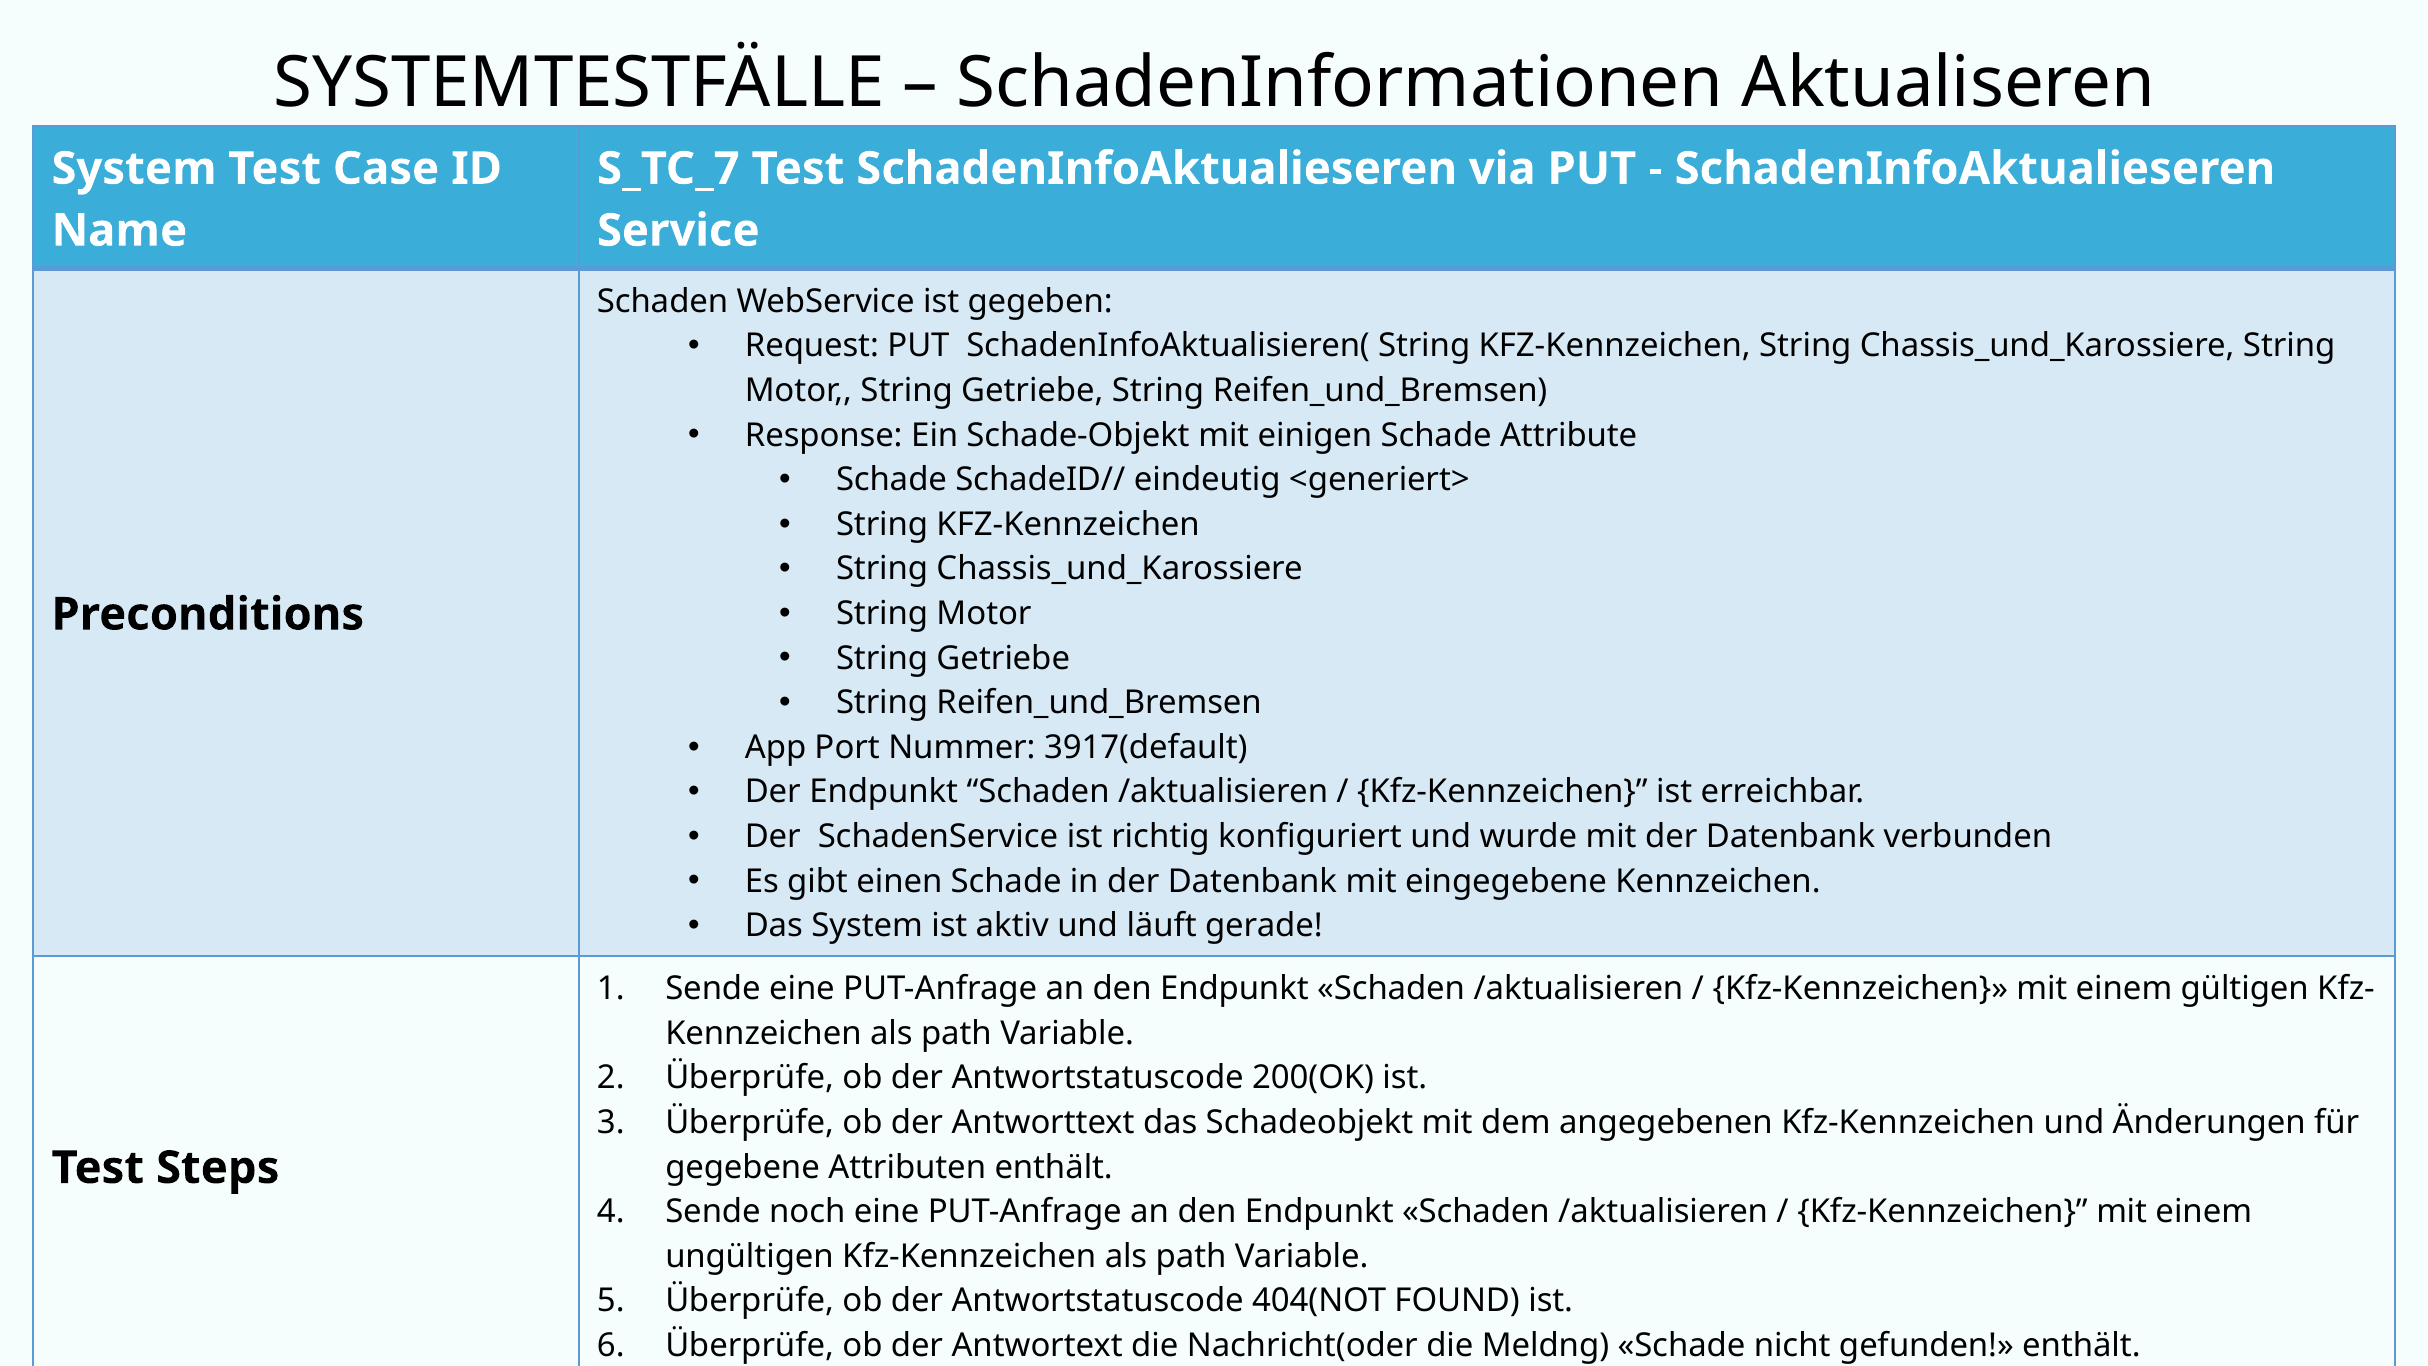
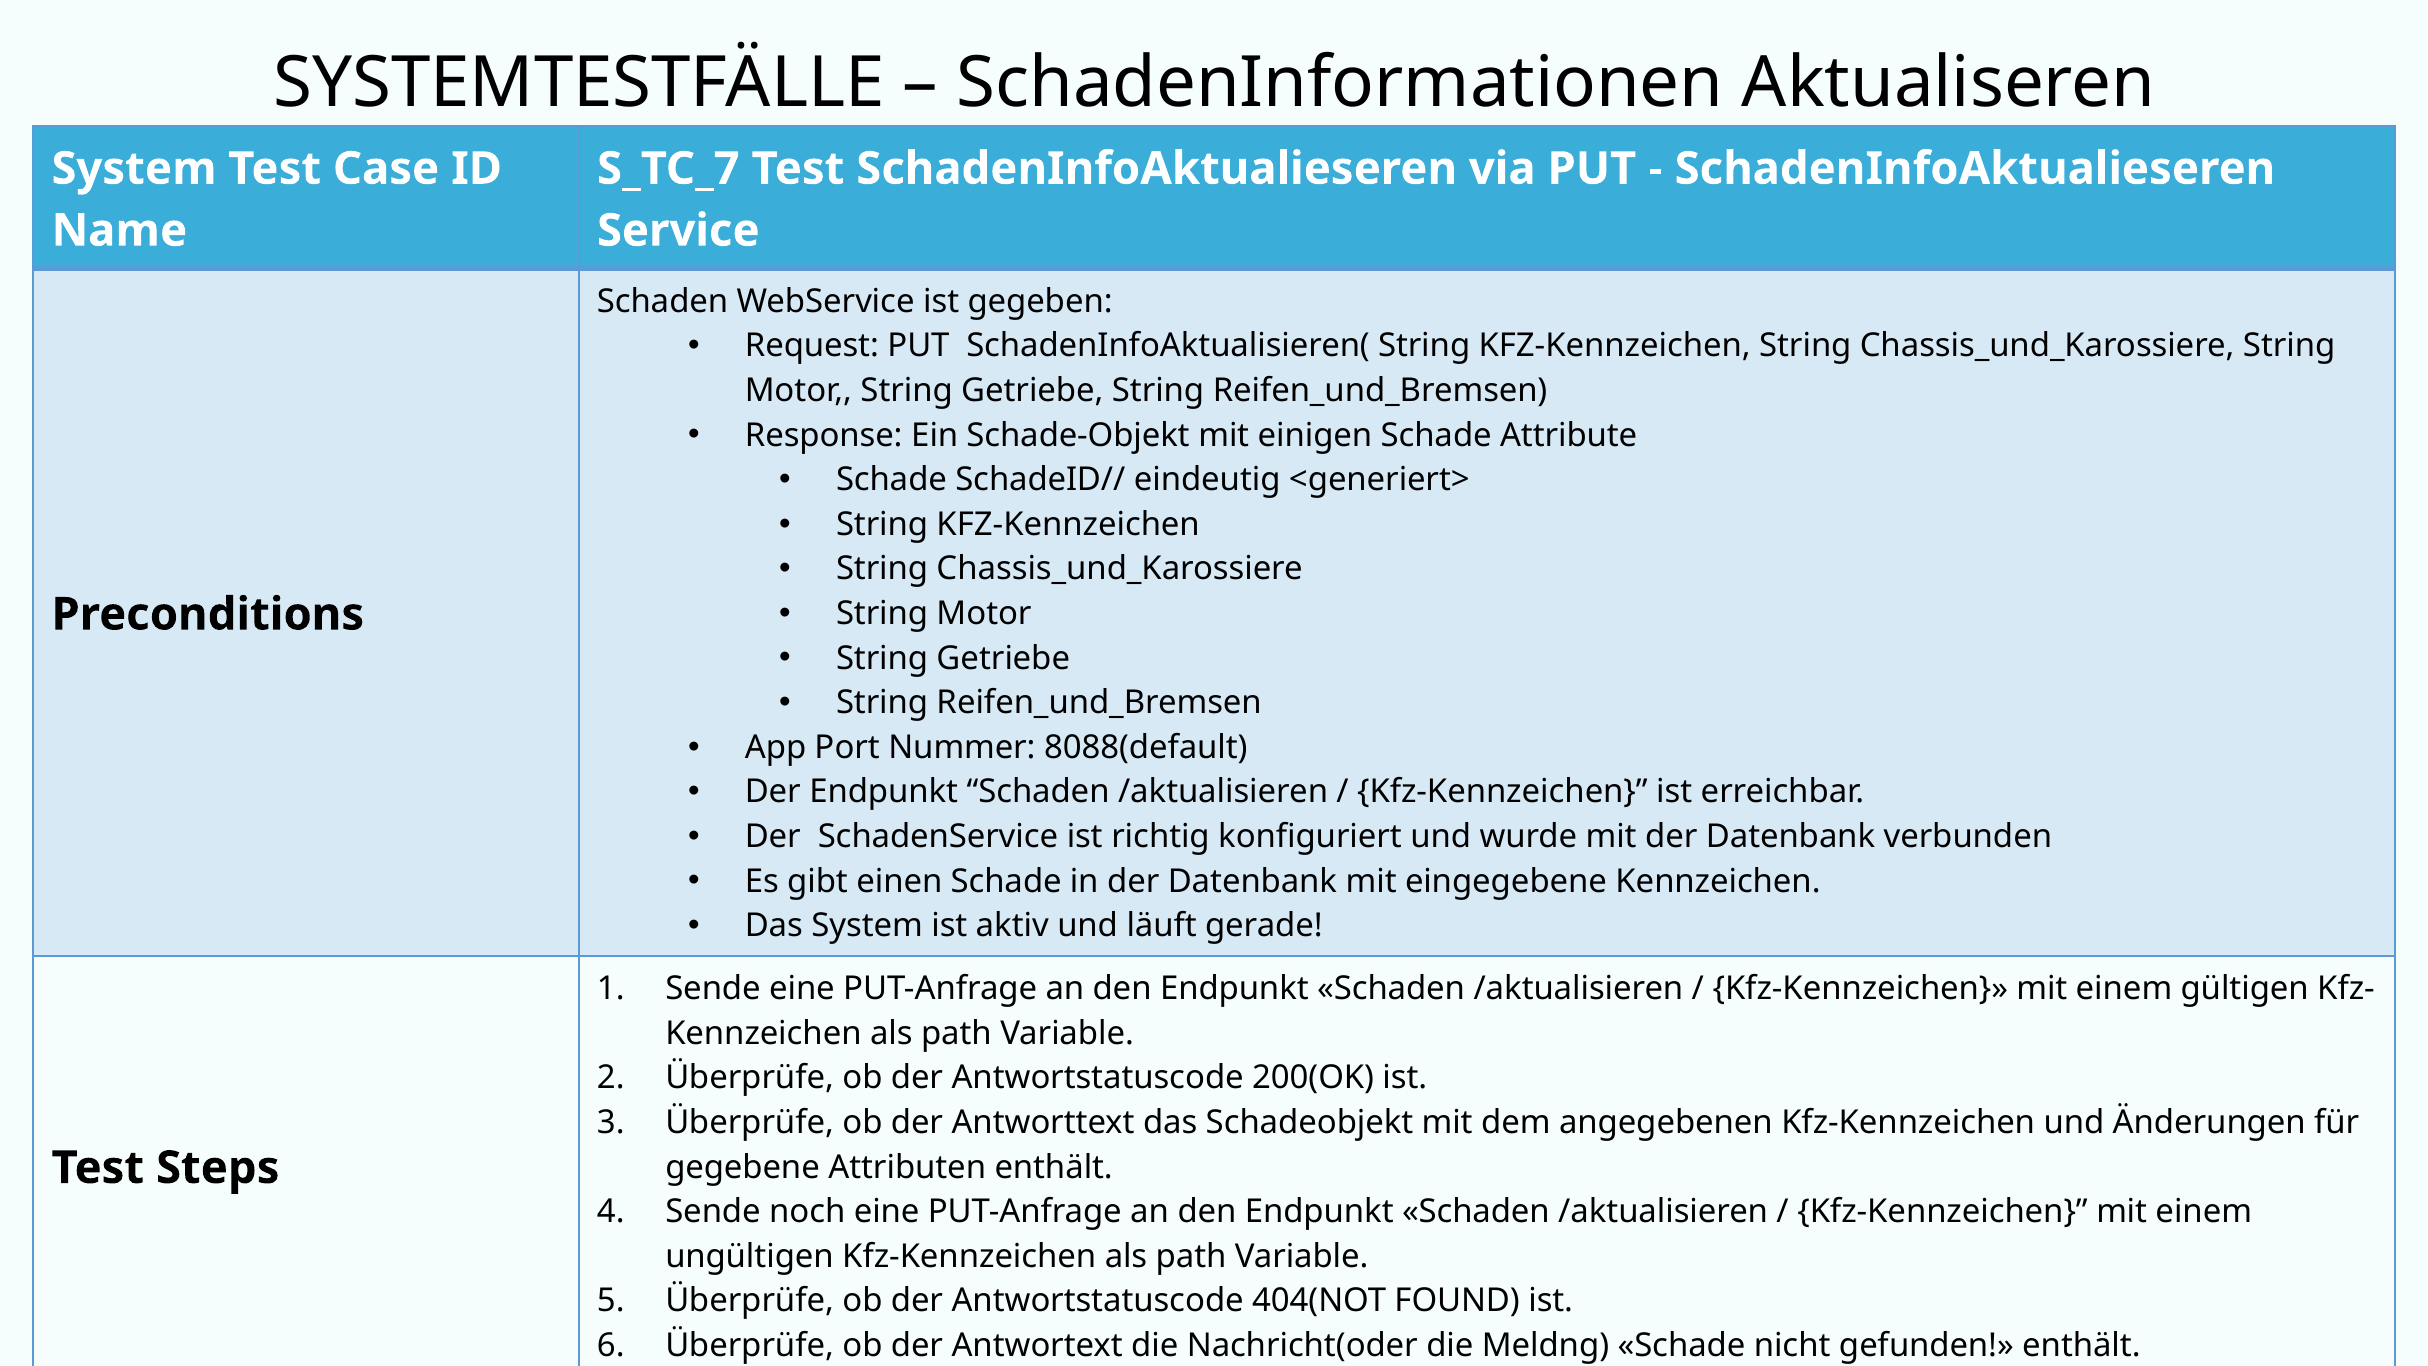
3917(default: 3917(default -> 8088(default (1146, 747)
